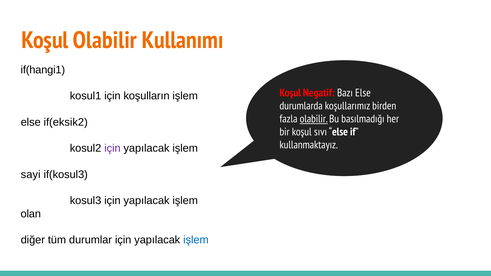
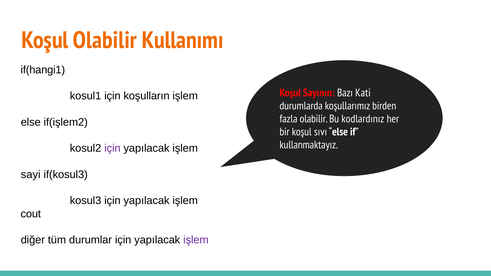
Negatif: Negatif -> Sayının (319, 93)
Bazı Else: Else -> Kati (363, 93)
olabilir underline: present -> none (314, 119)
basılmadığı: basılmadığı -> kodlardınız (363, 119)
if(eksik2: if(eksik2 -> if(işlem2 (66, 122)
olan: olan -> cout (31, 214)
işlem colour: blue -> purple (196, 240)
